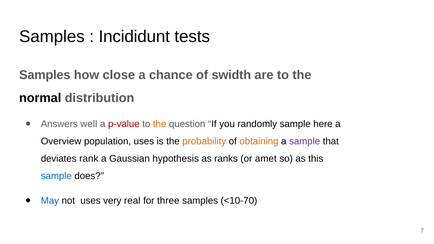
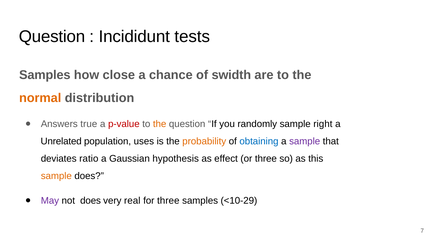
Samples: Samples -> Question (52, 37)
normal colour: black -> orange (40, 98)
well: well -> true (89, 124)
here: here -> right (323, 124)
Overview: Overview -> Unrelated (61, 141)
obtaining colour: orange -> blue (259, 141)
rank: rank -> ratio (89, 159)
ranks: ranks -> effect (226, 159)
or amet: amet -> three (266, 159)
sample colour: blue -> orange (56, 176)
May colour: blue -> purple (50, 201)
not uses: uses -> does (91, 201)
<10-70: <10-70 -> <10-29 (239, 201)
